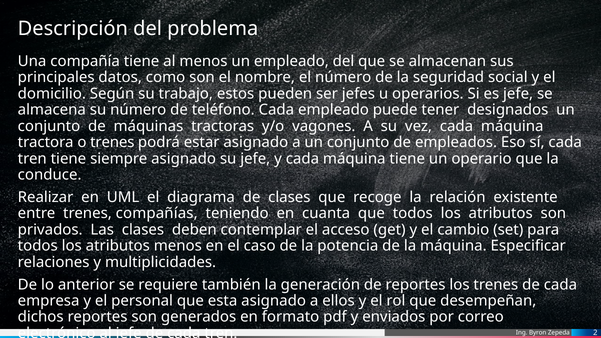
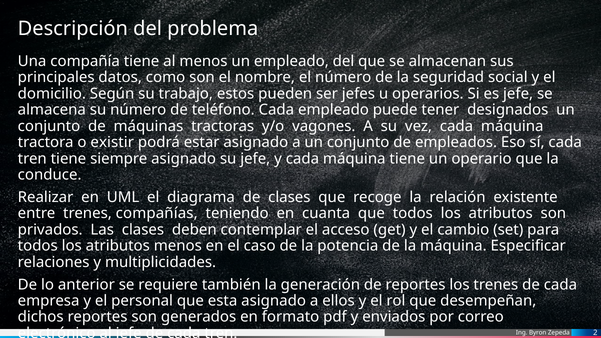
o trenes: trenes -> existir (112, 142)
